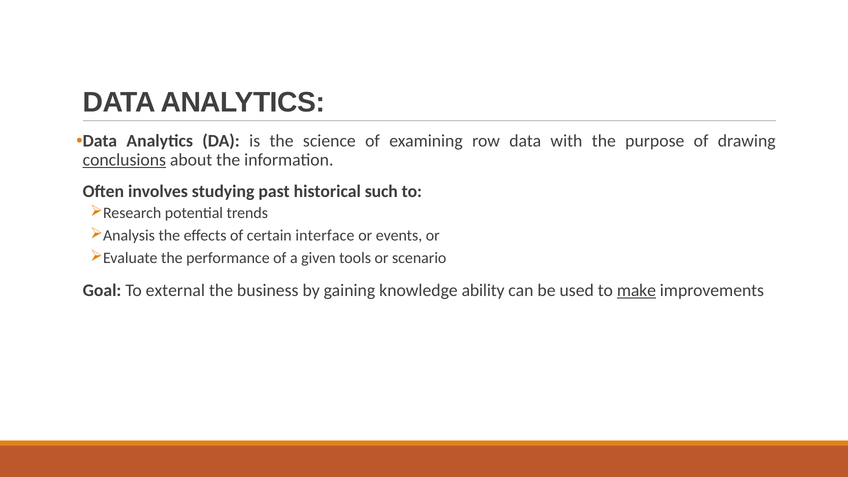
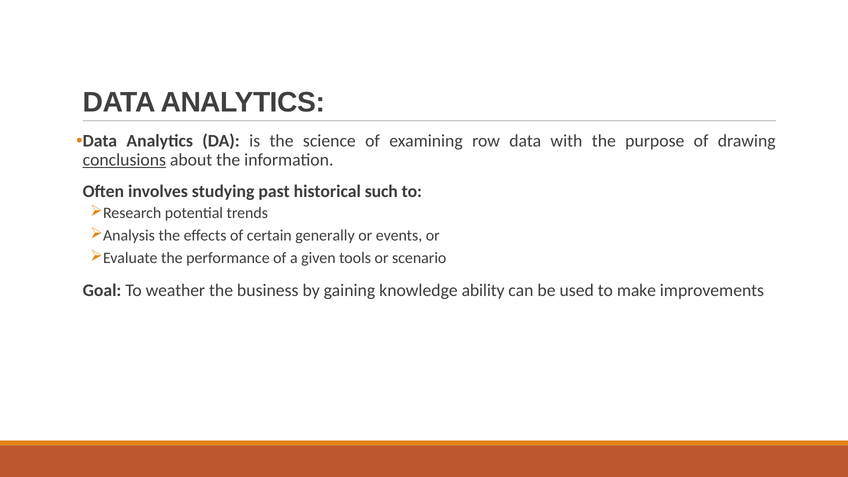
interface: interface -> generally (325, 236)
external: external -> weather (175, 290)
make underline: present -> none (636, 290)
